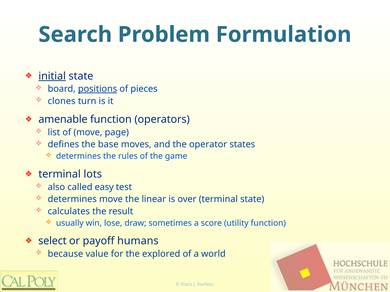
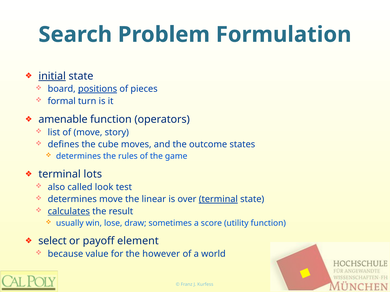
clones: clones -> formal (62, 101)
page: page -> story (117, 133)
base: base -> cube (108, 145)
operator: operator -> outcome (208, 145)
easy: easy -> look (104, 187)
terminal underline: none -> present (218, 200)
calculates underline: none -> present (69, 212)
humans: humans -> element (138, 241)
explored: explored -> however (161, 254)
